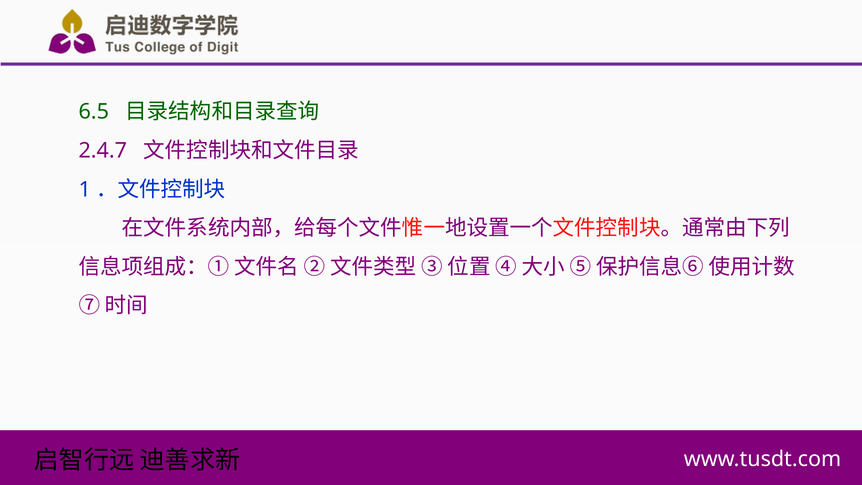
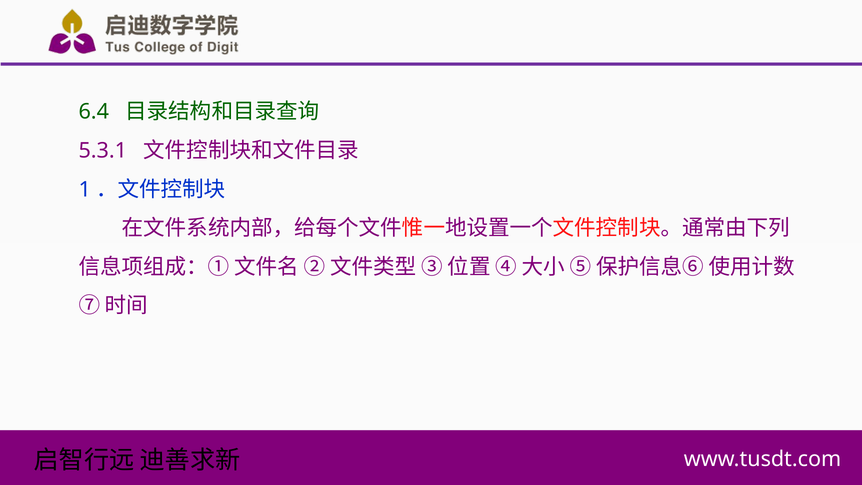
6.5: 6.5 -> 6.4 (94, 112)
2.4.7: 2.4.7 -> 5.3.1 (103, 151)
